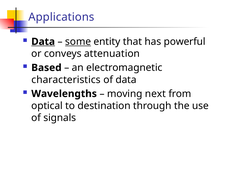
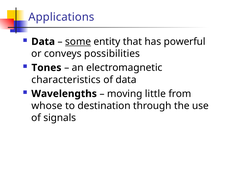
Data underline: present -> none (43, 42)
attenuation: attenuation -> possibilities (112, 54)
Based: Based -> Tones (46, 68)
next: next -> little (155, 94)
optical: optical -> whose (47, 106)
